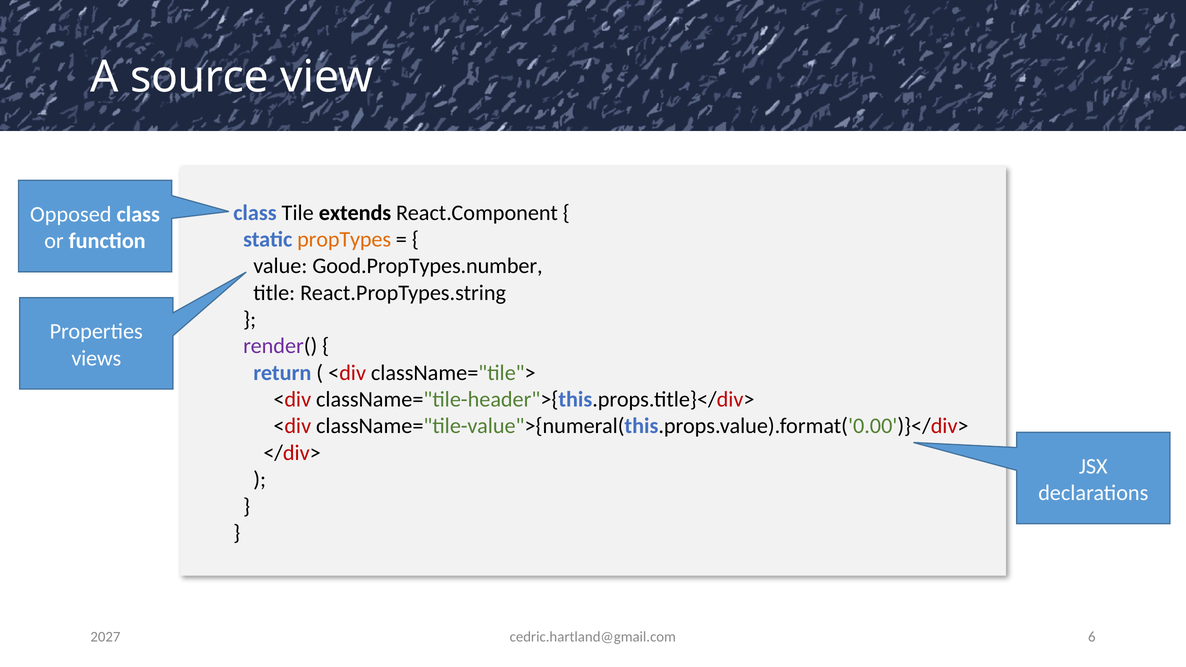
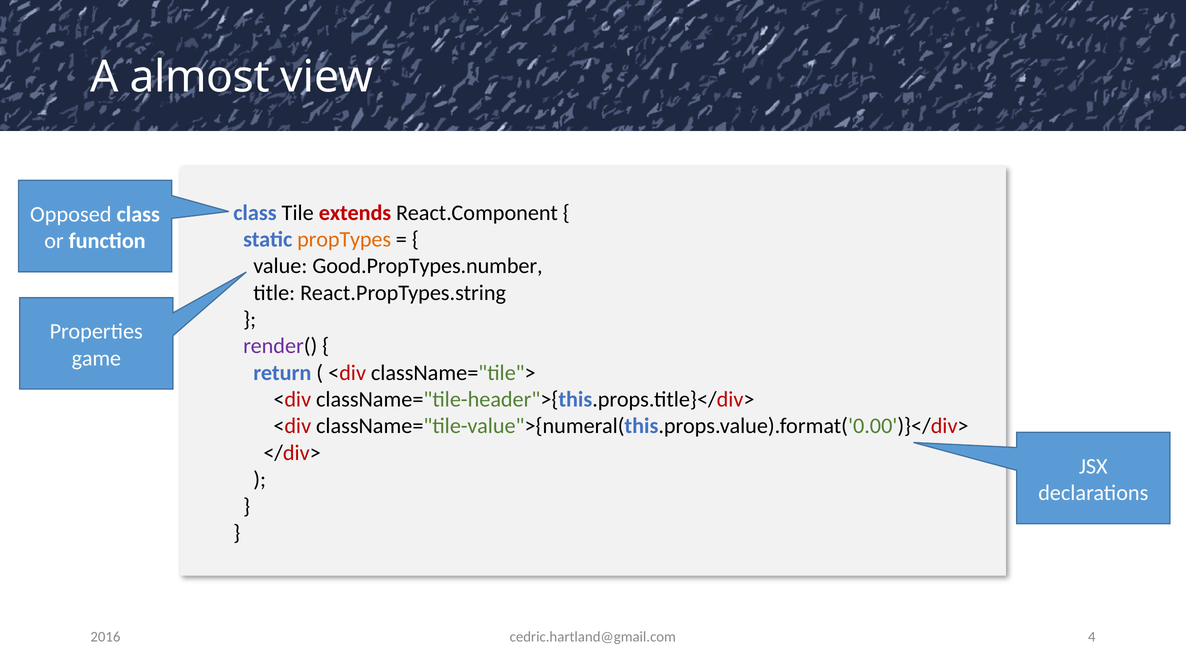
source: source -> almost (200, 77)
extends colour: black -> red (355, 213)
views: views -> game (96, 358)
6: 6 -> 4 (1092, 637)
2027: 2027 -> 2016 (105, 637)
